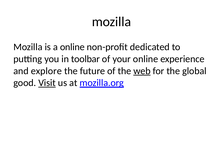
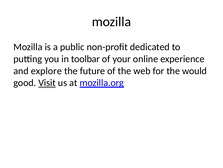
a online: online -> public (72, 47)
web underline: present -> none (142, 71)
global: global -> would (194, 71)
